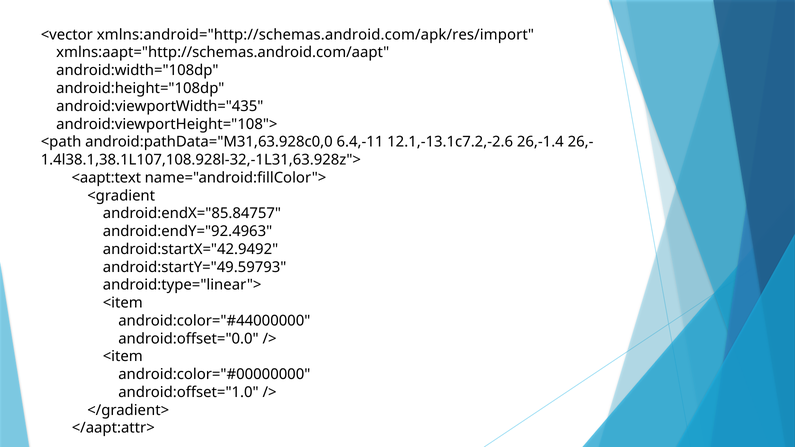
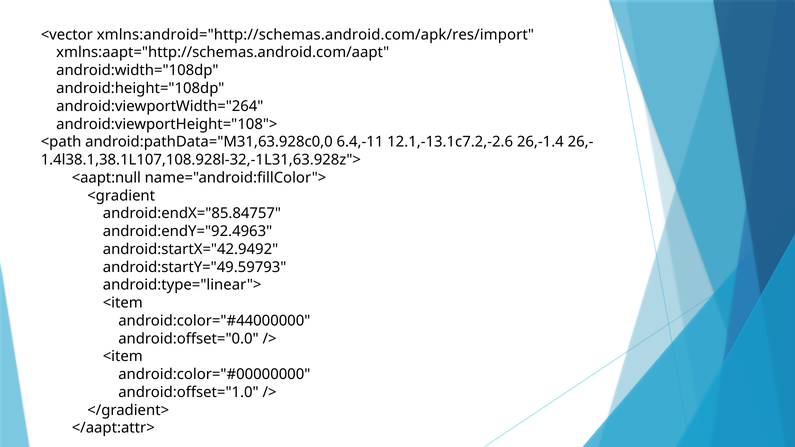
android:viewportWidth="435: android:viewportWidth="435 -> android:viewportWidth="264 (160, 106)
<aapt:text: <aapt:text -> <aapt:null (106, 178)
